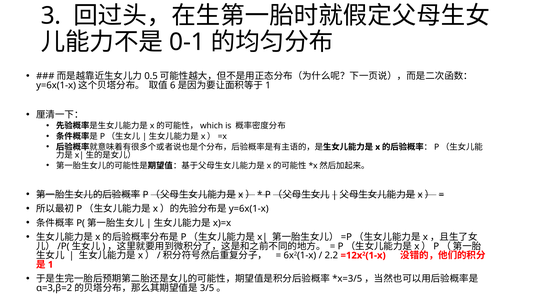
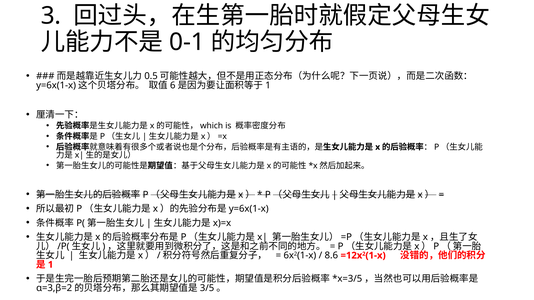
2.2: 2.2 -> 8.6 (331, 256)
